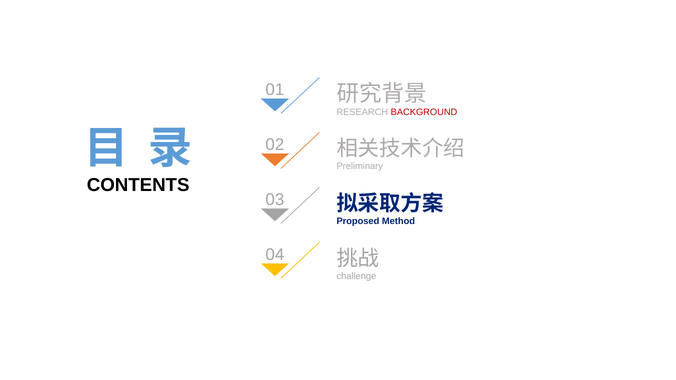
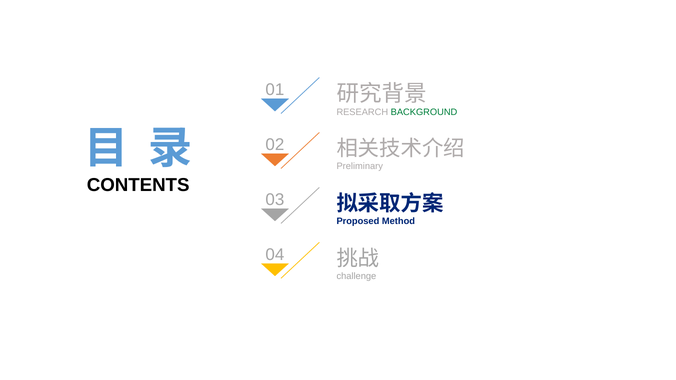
BACKGROUND colour: red -> green (424, 112)
